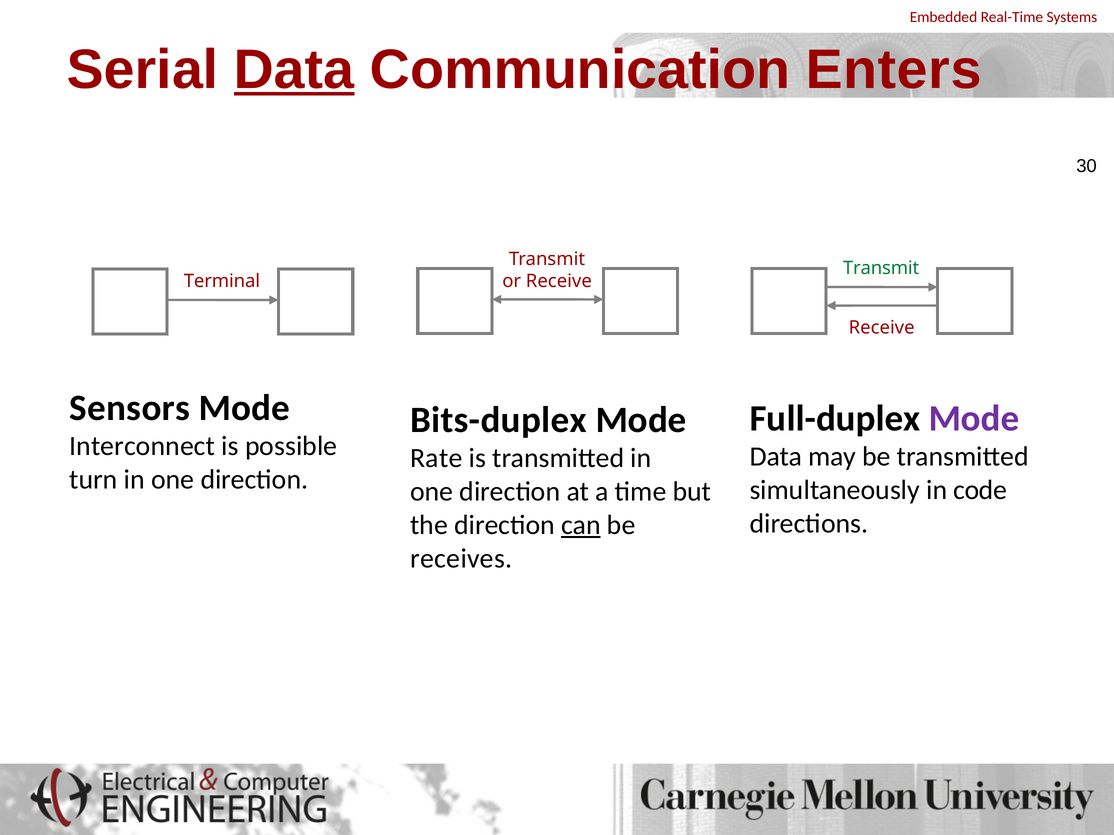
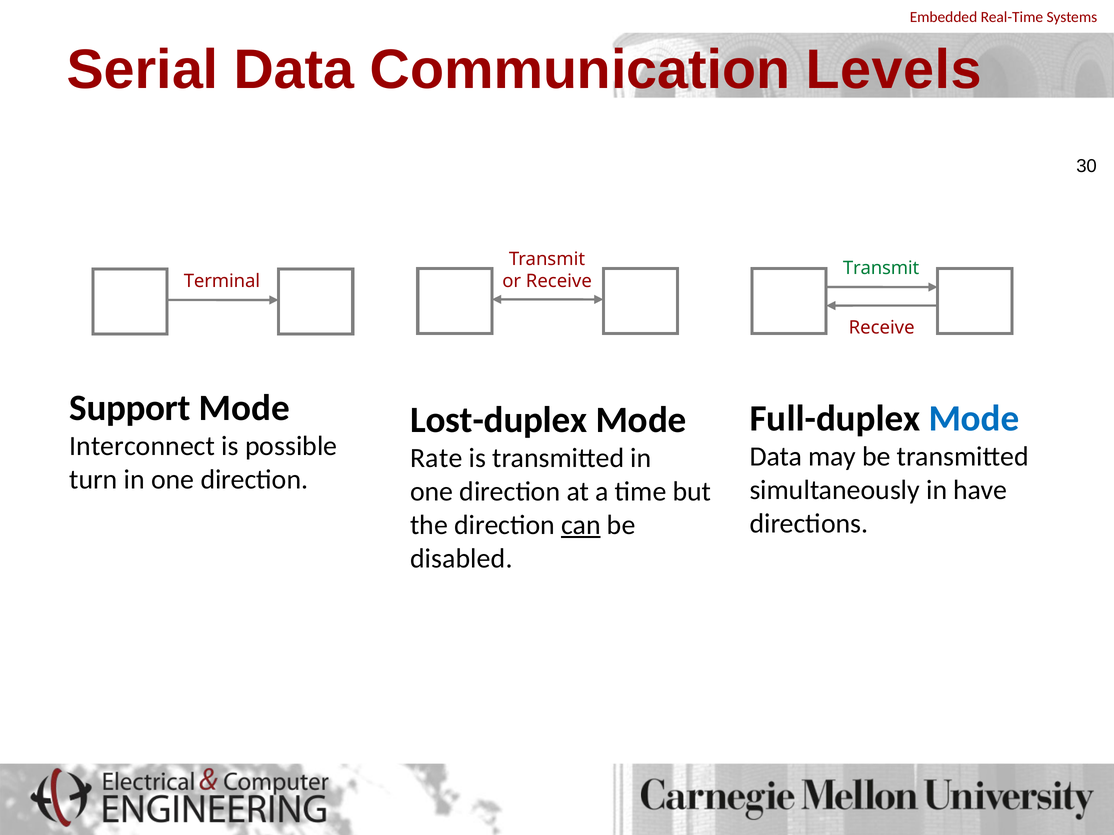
Data underline: present -> none (294, 70)
Enters: Enters -> Levels (894, 70)
Sensors: Sensors -> Support (130, 408)
Mode colour: purple -> blue (974, 419)
Bits-duplex: Bits-duplex -> Lost-duplex (499, 420)
code: code -> have (980, 490)
receives: receives -> disabled (461, 559)
